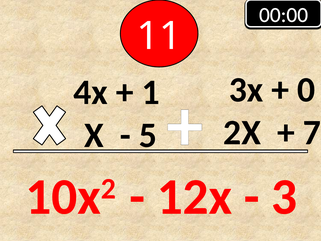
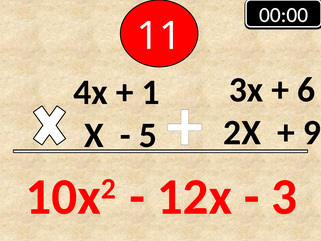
0: 0 -> 6 (306, 90)
7: 7 -> 9 (312, 132)
